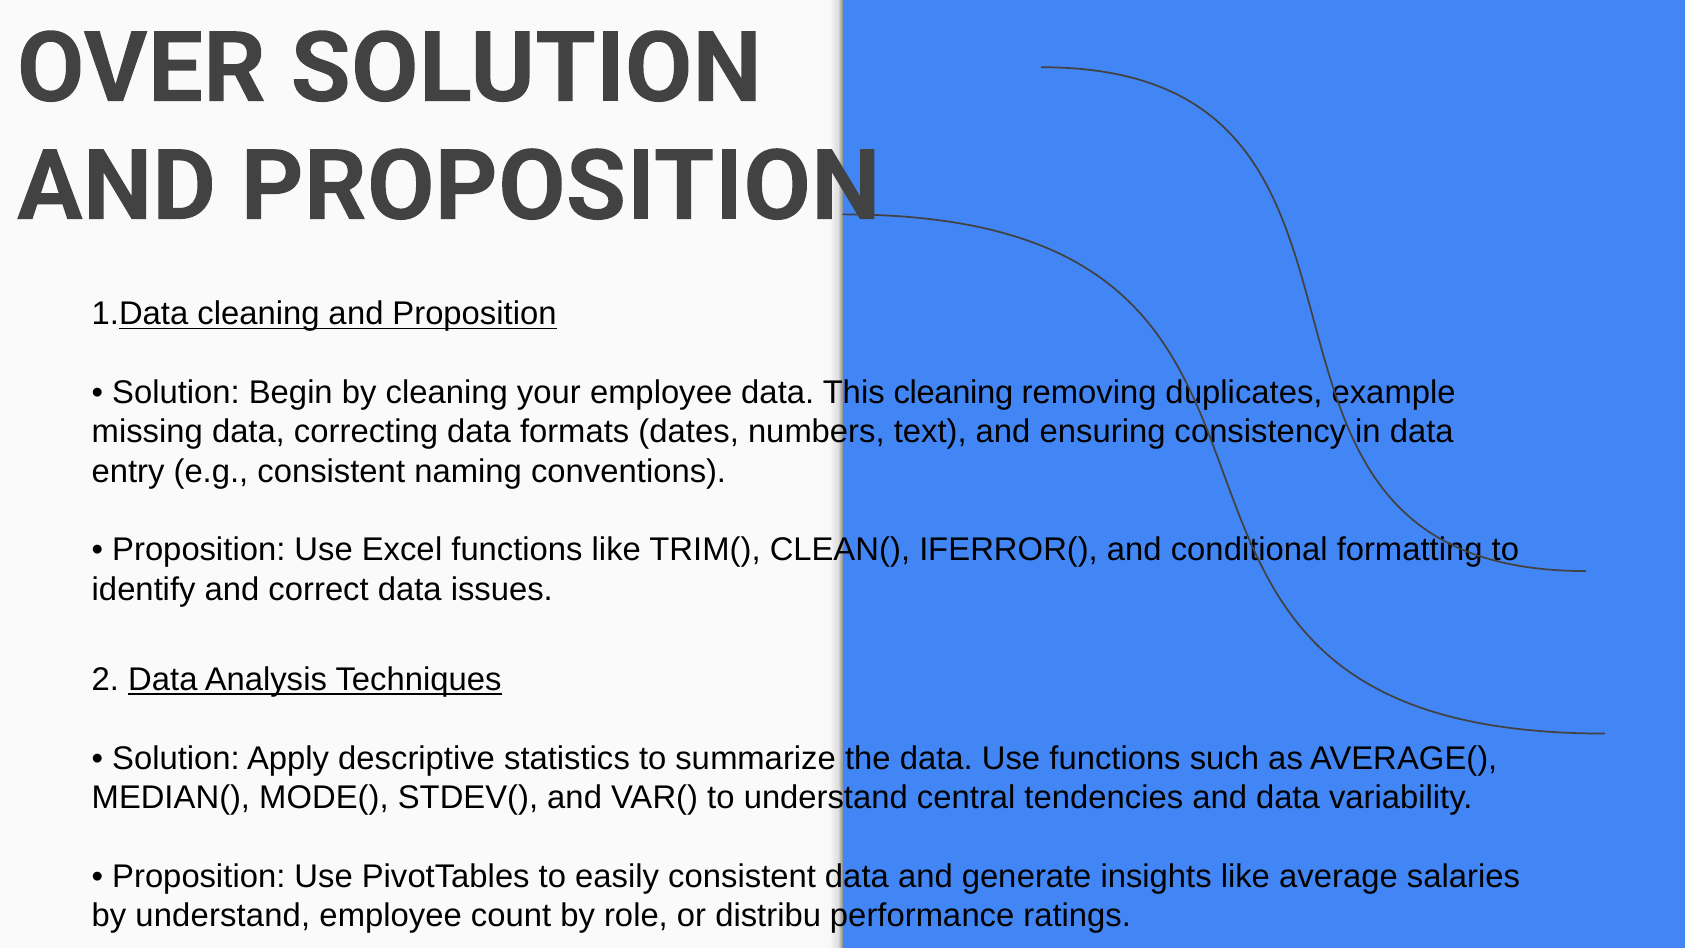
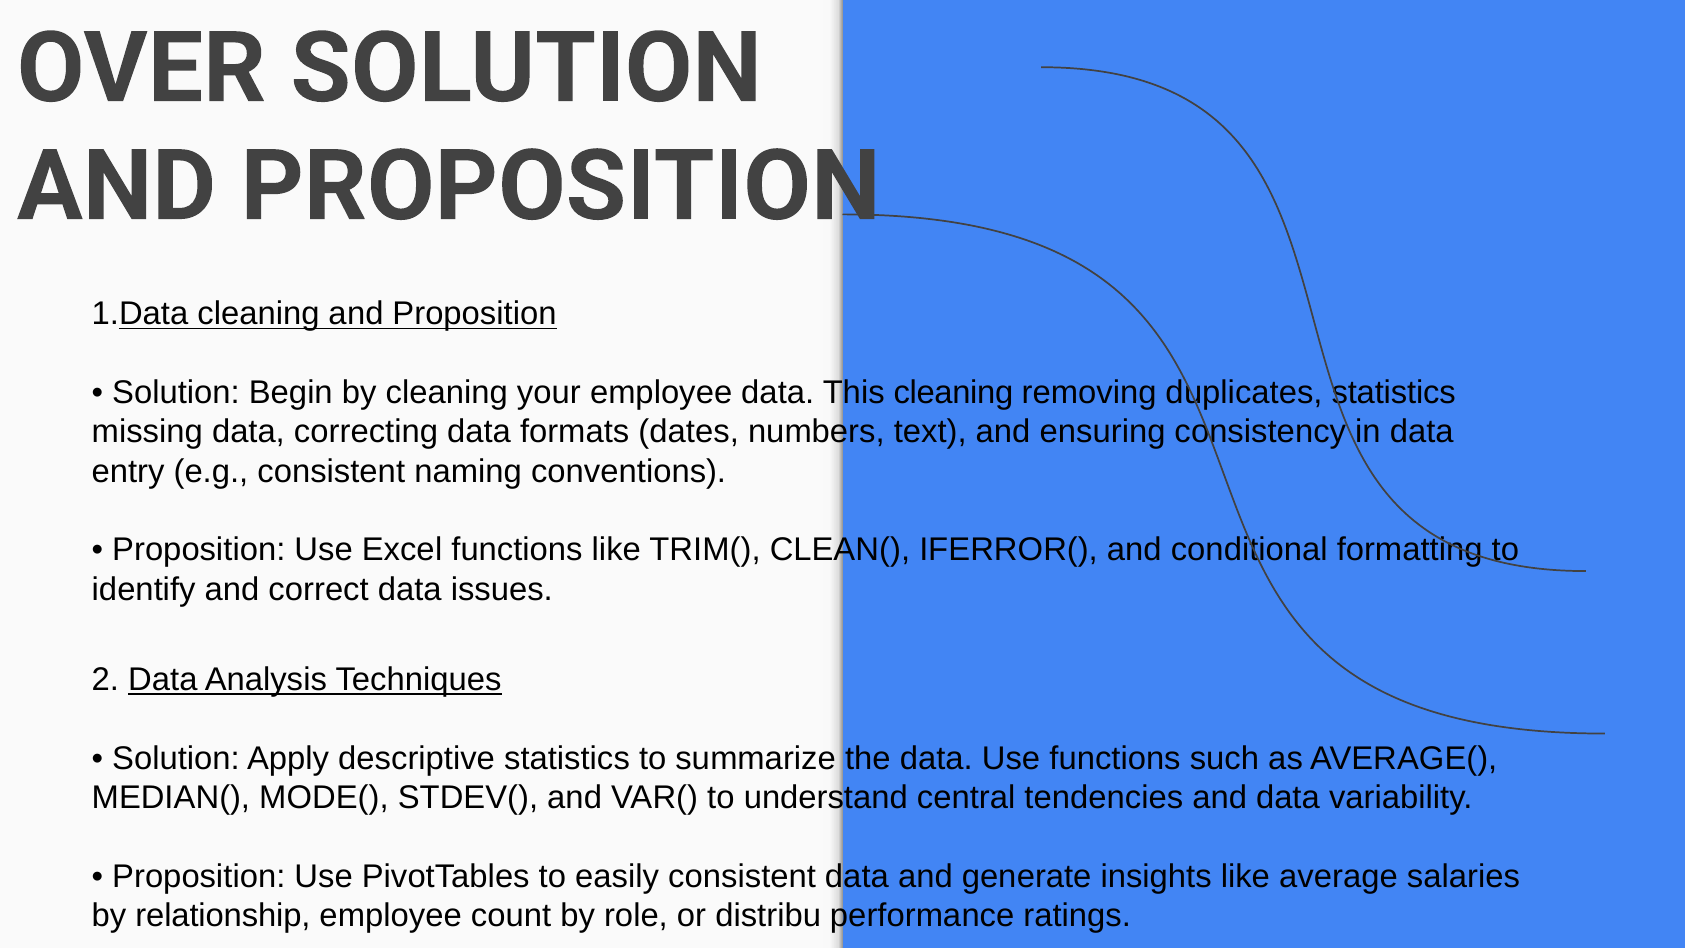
duplicates example: example -> statistics (1394, 393)
by understand: understand -> relationship (223, 916)
